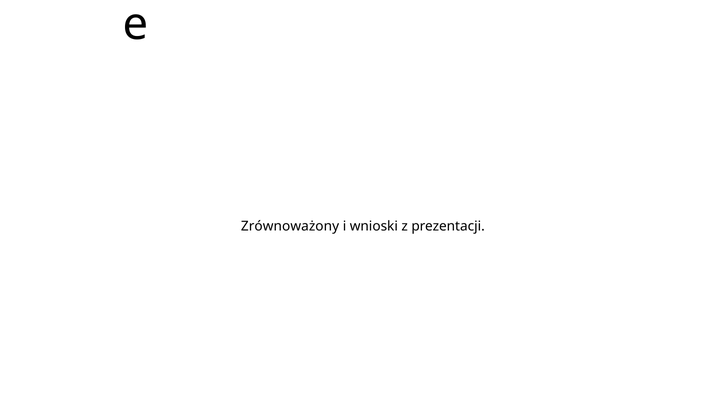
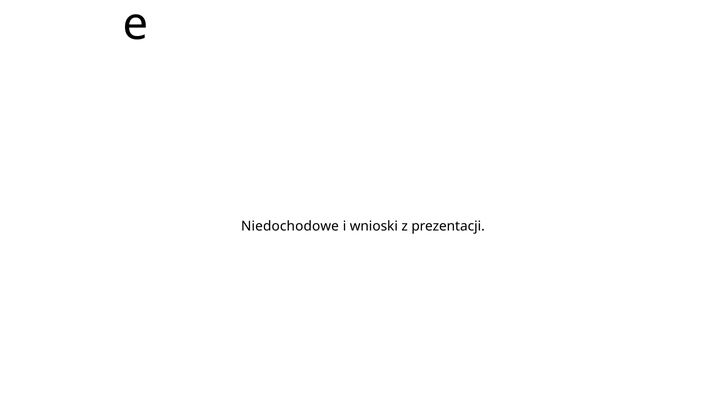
Zrównoważony: Zrównoważony -> Niedochodowe (290, 226)
